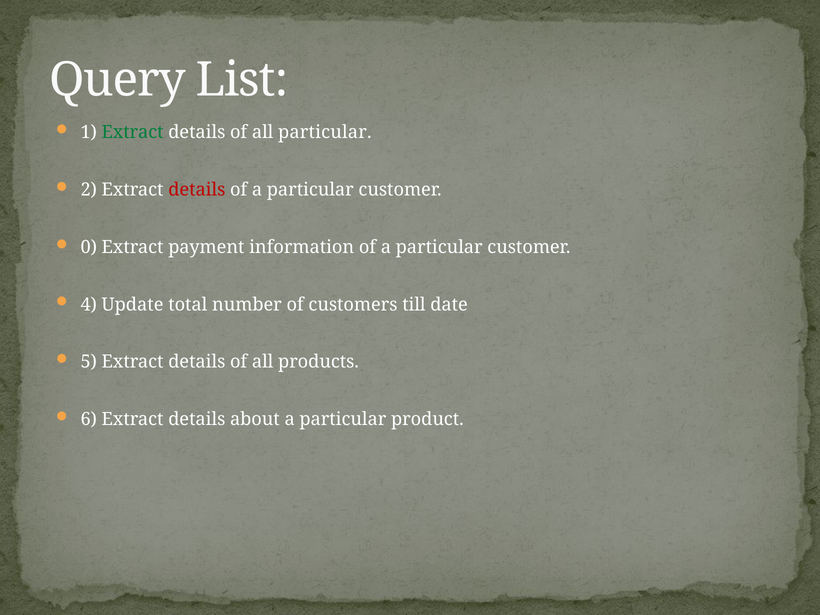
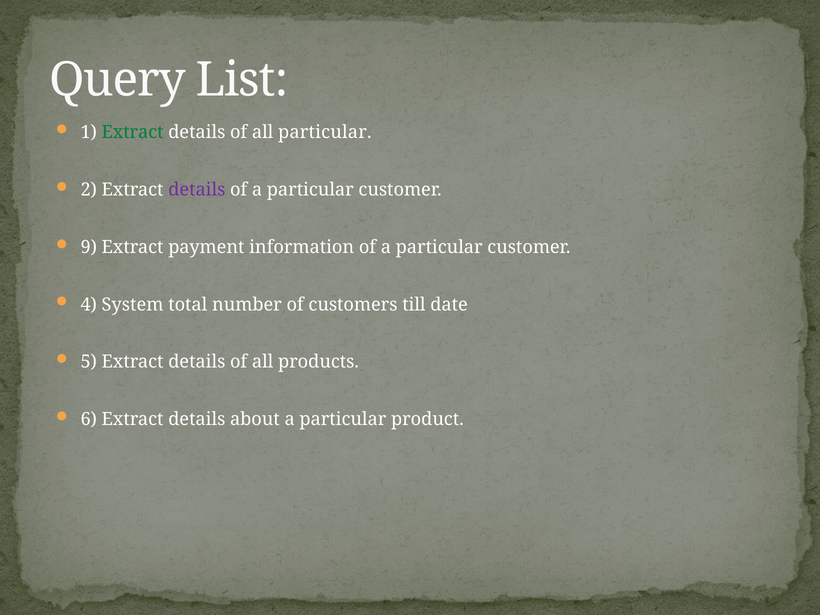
details colour: red -> purple (197, 190)
0: 0 -> 9 (89, 247)
Update: Update -> System (133, 305)
